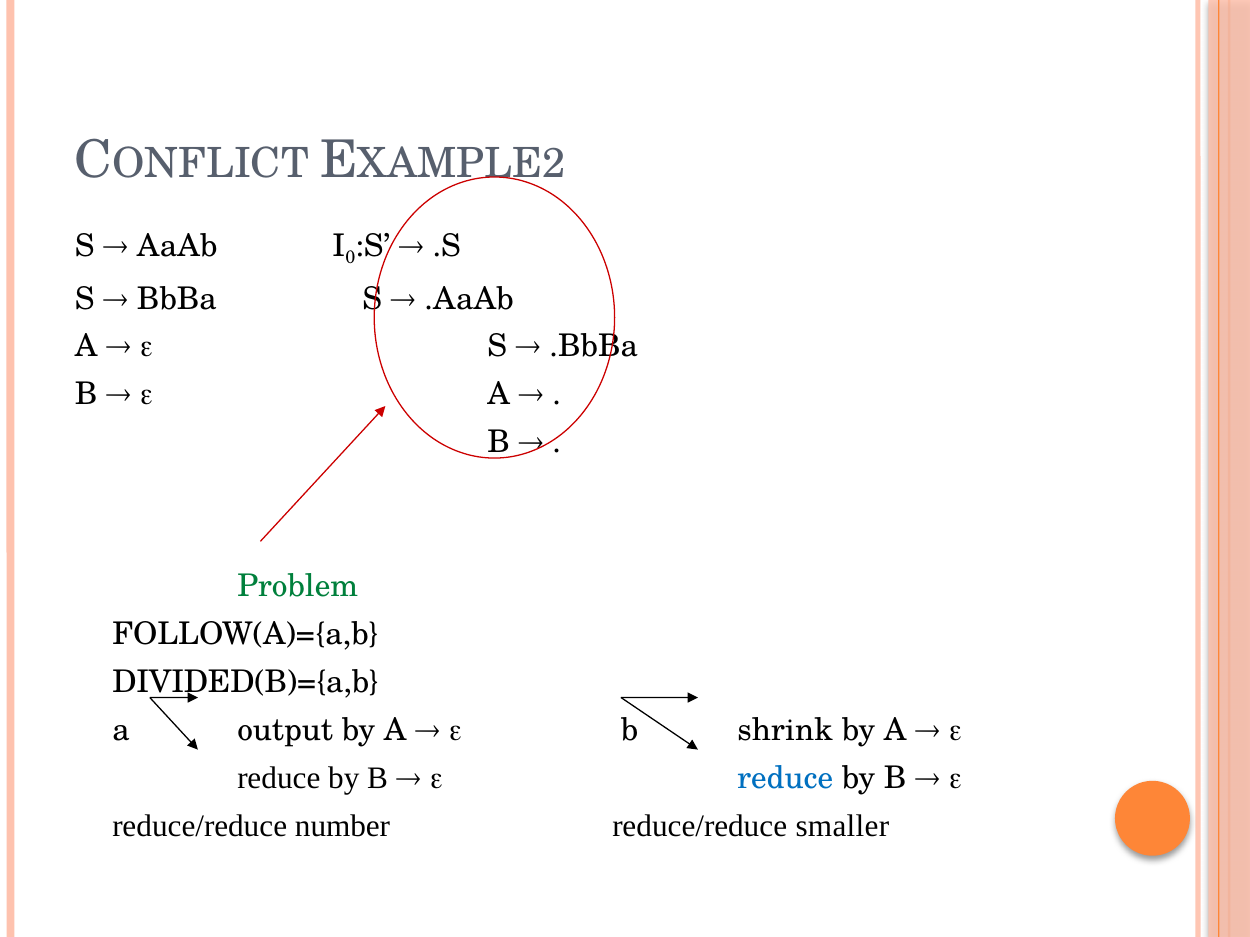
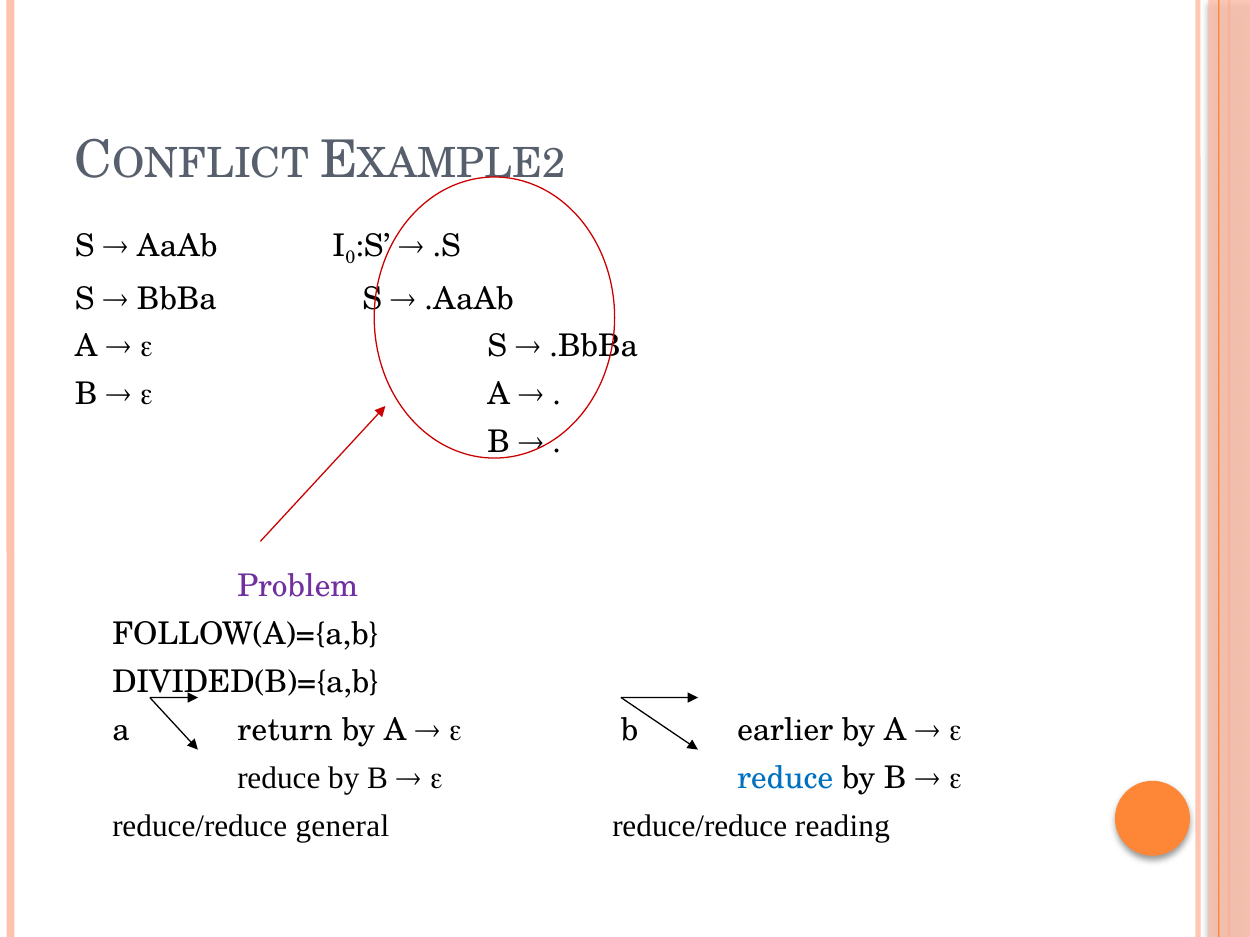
Problem colour: green -> purple (298, 586)
output: output -> return (285, 730)
shrink: shrink -> earlier (785, 730)
number: number -> general (342, 826)
smaller: smaller -> reading (842, 826)
